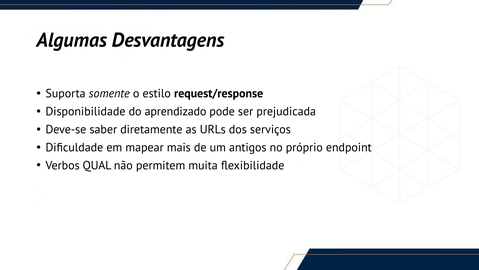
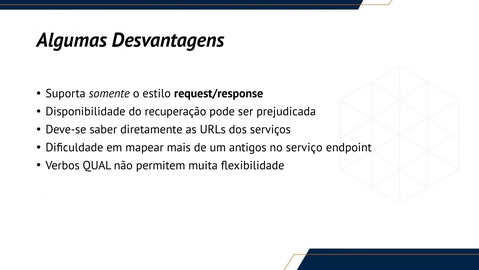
aprendizado: aprendizado -> recuperação (175, 111)
próprio: próprio -> serviço (304, 147)
